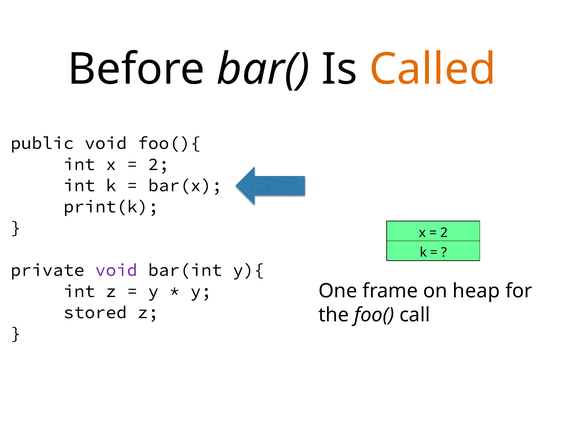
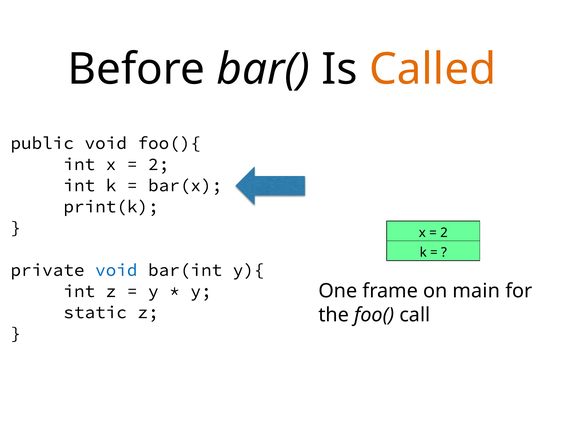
void colour: purple -> blue (116, 270)
heap: heap -> main (476, 291)
stored: stored -> static (95, 312)
